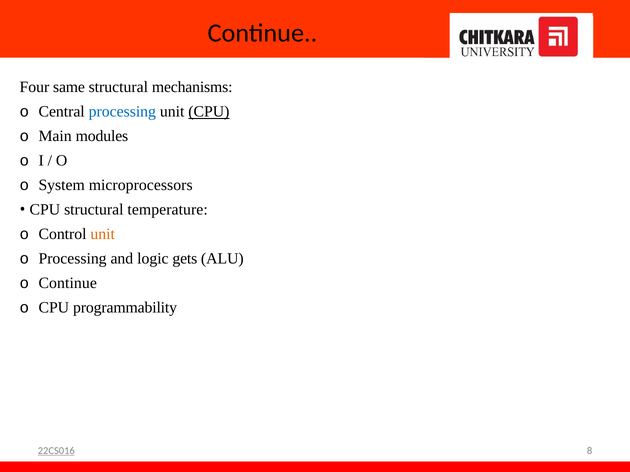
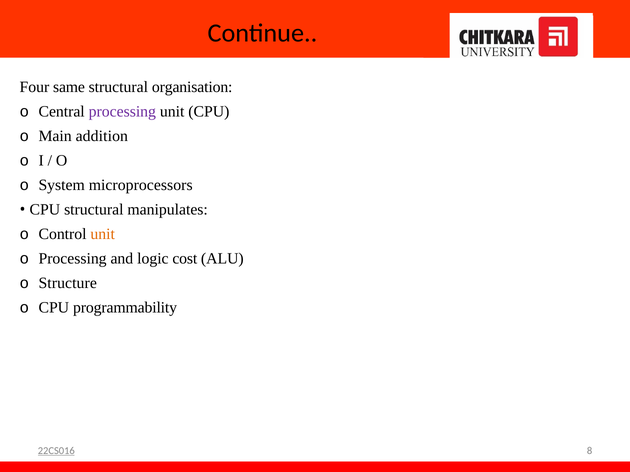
mechanisms: mechanisms -> organisation (192, 87)
processing colour: blue -> purple (122, 112)
CPU underline: present -> none (209, 112)
modules: modules -> addition (102, 136)
temperature: temperature -> manipulates (168, 210)
gets: gets -> cost (185, 259)
o Continue: Continue -> Structure (68, 283)
